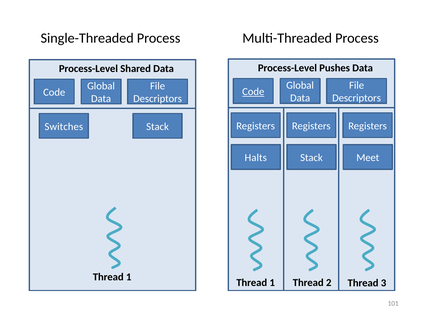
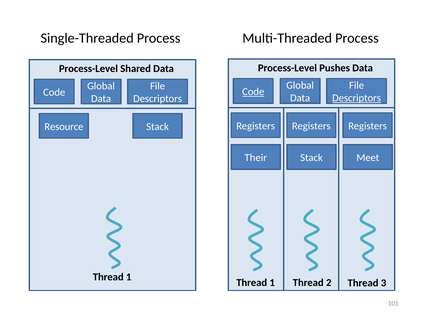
Descriptors underline: none -> present (357, 98)
Switches: Switches -> Resource (64, 127)
Halts: Halts -> Their (256, 158)
